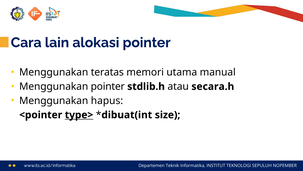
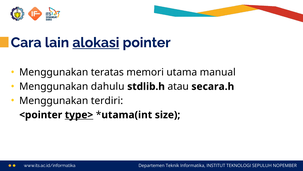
alokasi underline: none -> present (96, 42)
Menggunakan pointer: pointer -> dahulu (108, 86)
hapus: hapus -> terdiri (107, 100)
dibuat(int: dibuat(int -> utama(int (127, 115)
